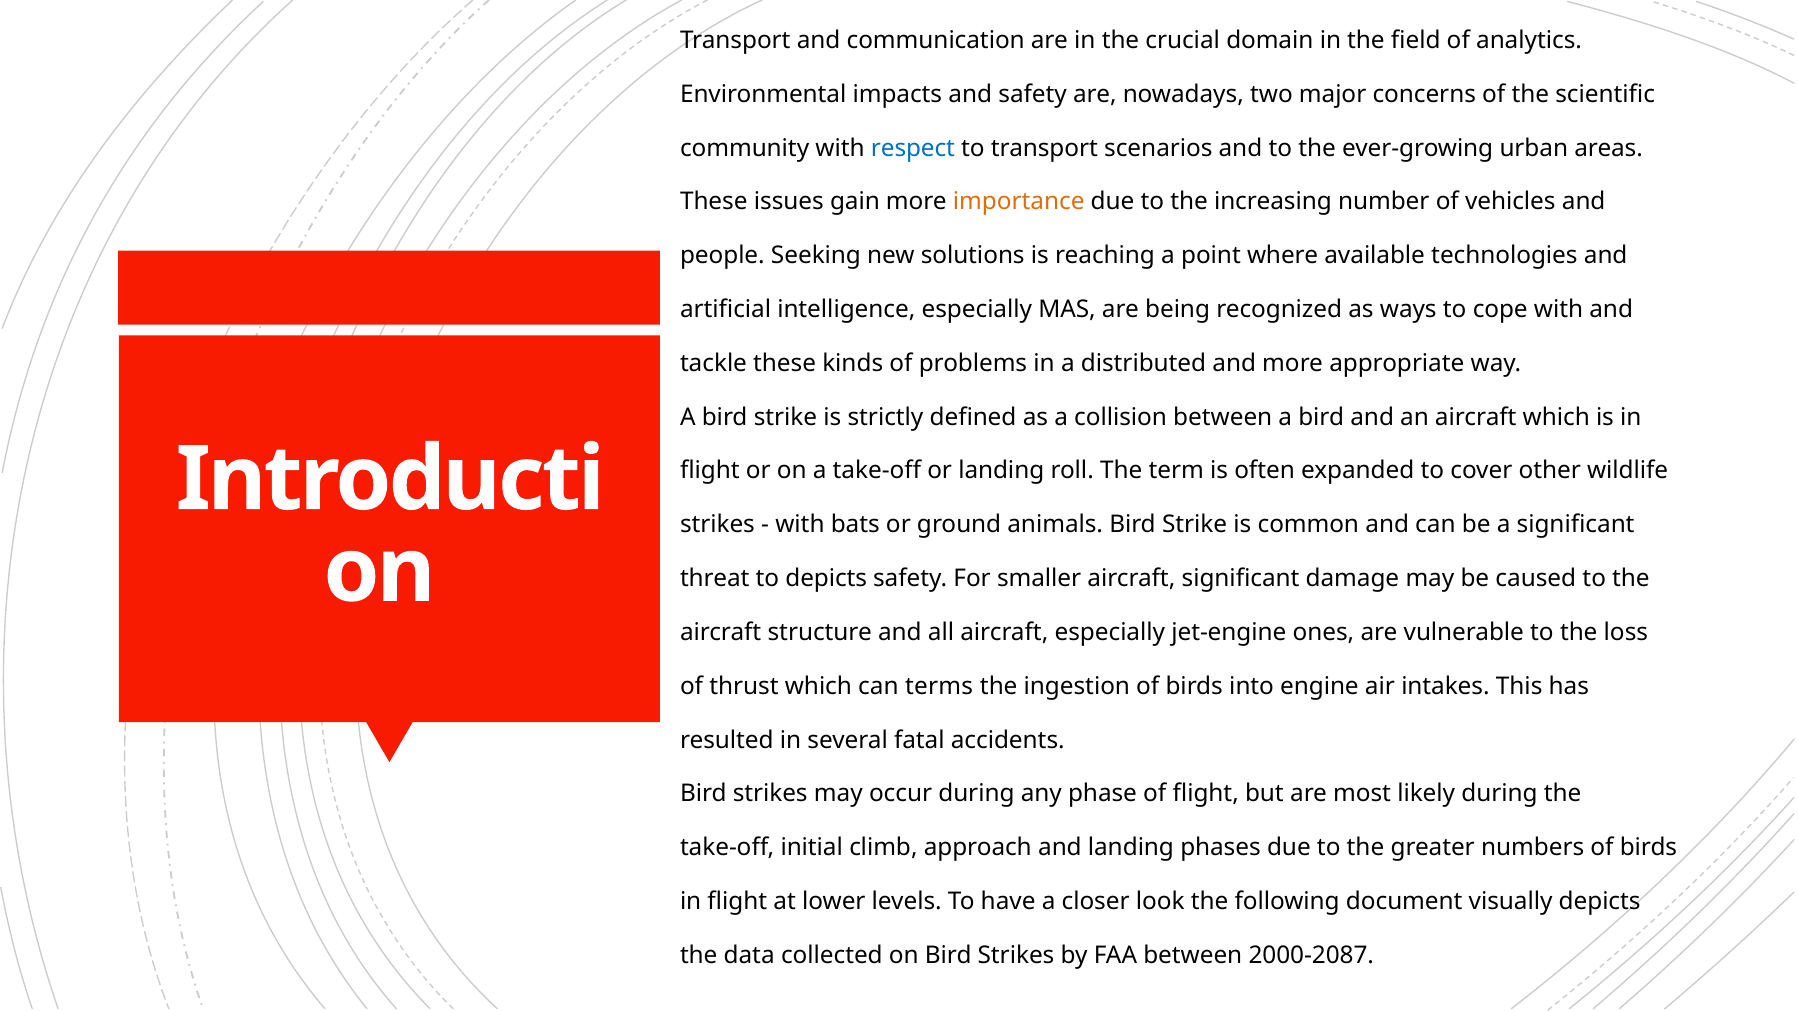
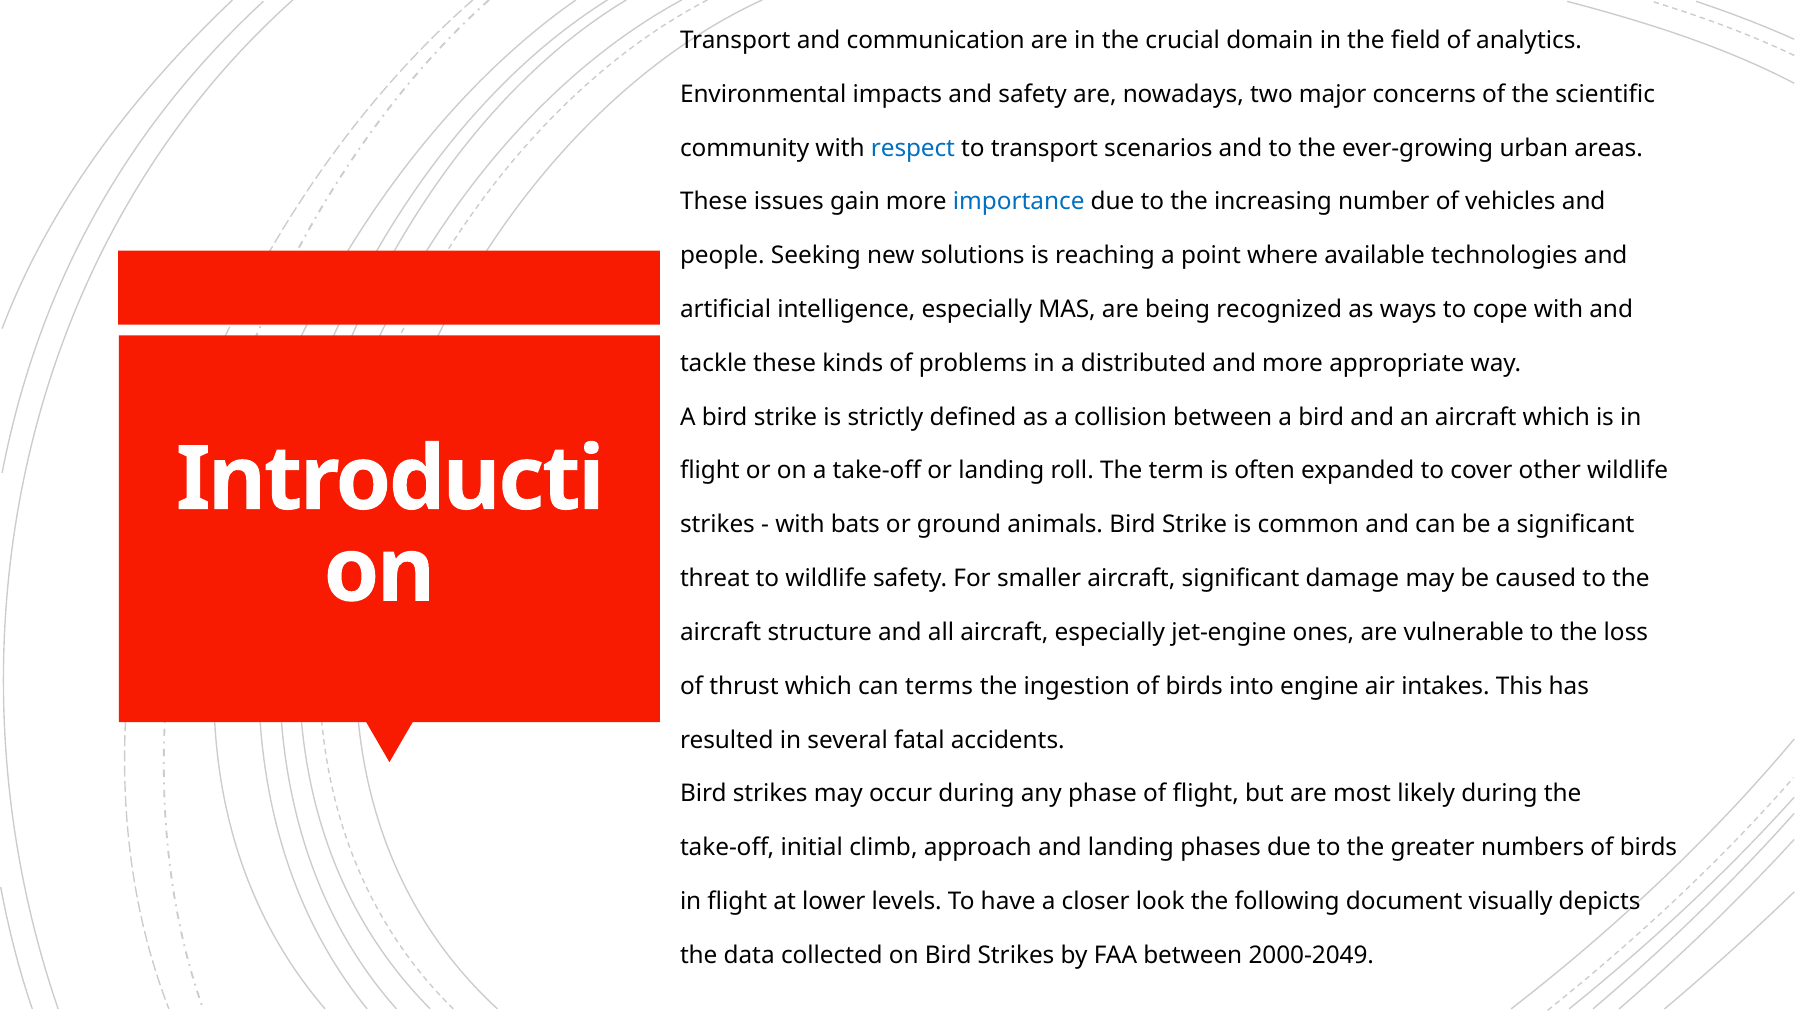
importance colour: orange -> blue (1019, 202)
to depicts: depicts -> wildlife (826, 579)
2000-2087: 2000-2087 -> 2000-2049 (1311, 956)
